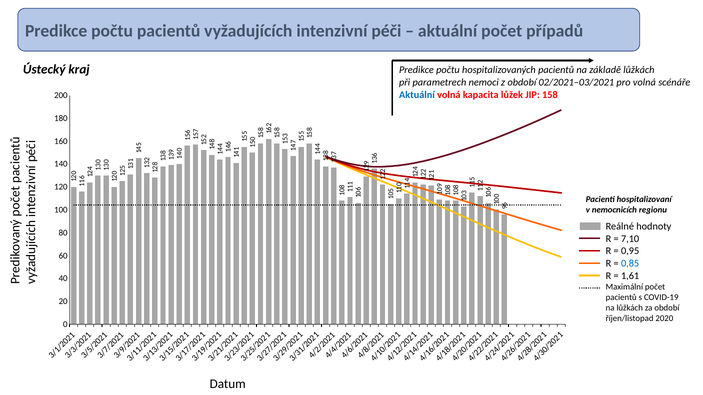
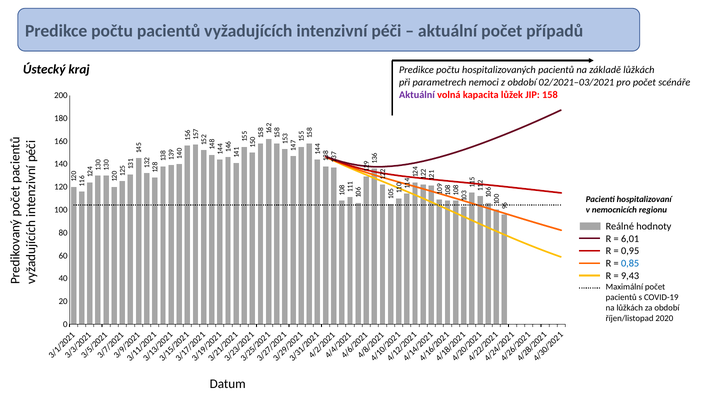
pro volná: volná -> počet (644, 82)
Aktuální colour: blue -> purple (417, 95)
7,10: 7,10 -> 6,01 (630, 239)
1,61: 1,61 -> 9,43 (630, 276)
